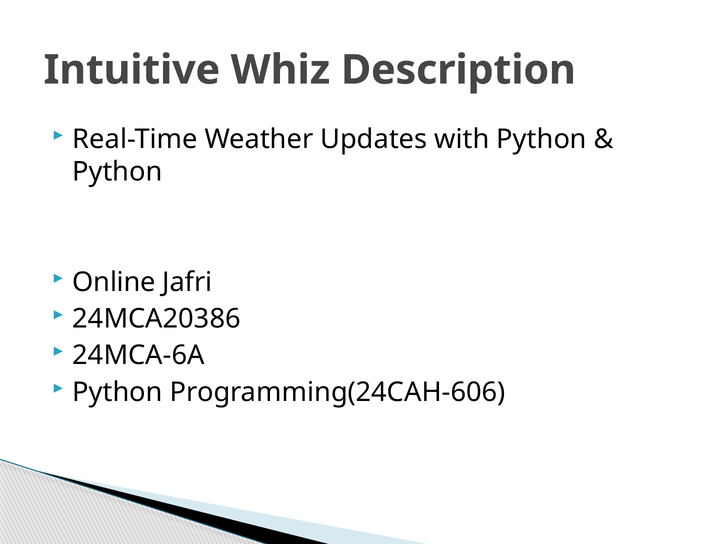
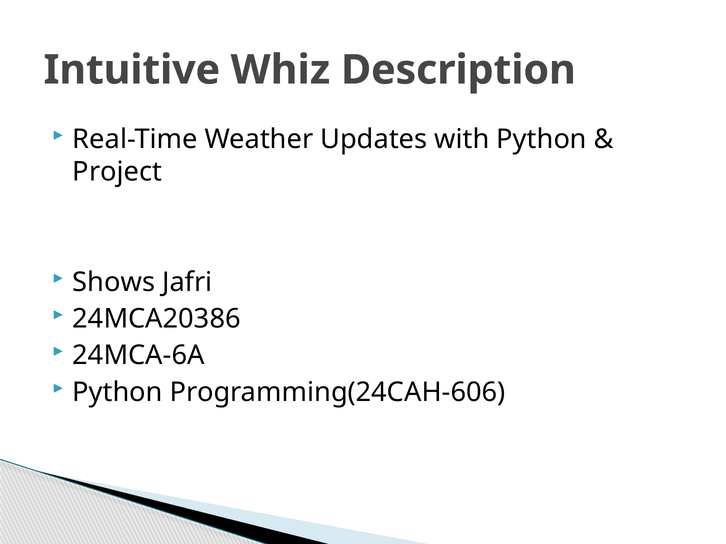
Python: Python -> Project (117, 172)
Online: Online -> Shows (114, 282)
